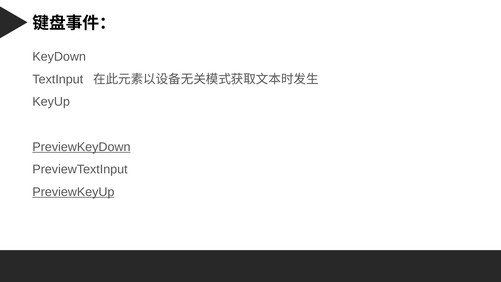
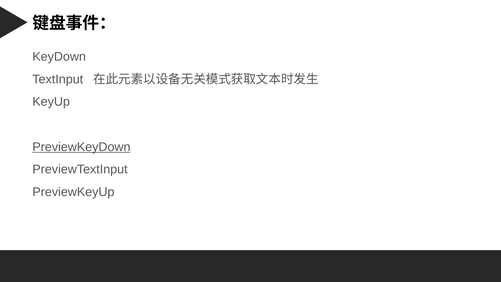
PreviewKeyUp underline: present -> none (73, 192)
